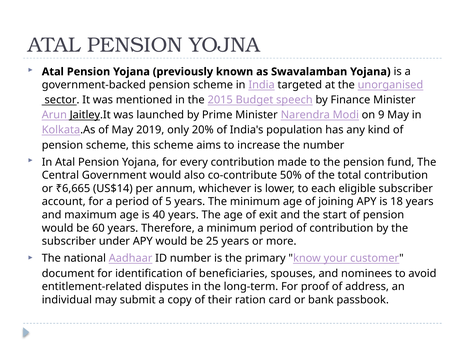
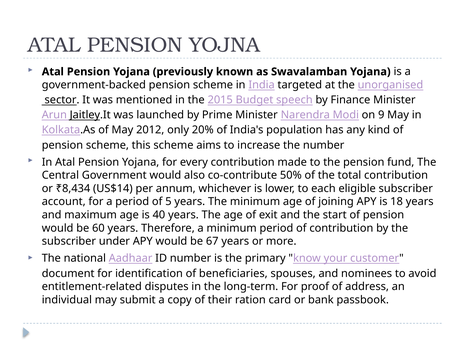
2019: 2019 -> 2012 (150, 130)
₹6,665: ₹6,665 -> ₹8,434 (73, 188)
25: 25 -> 67 (212, 241)
